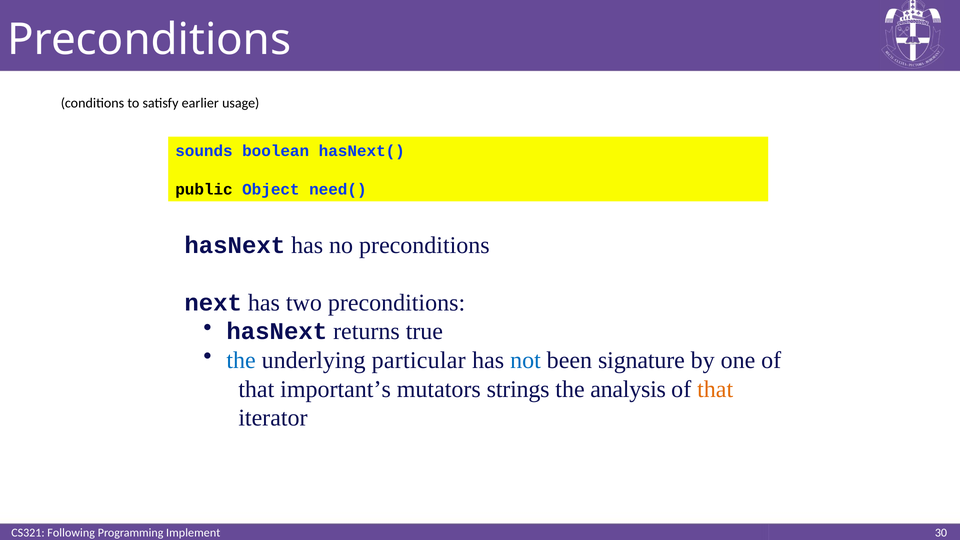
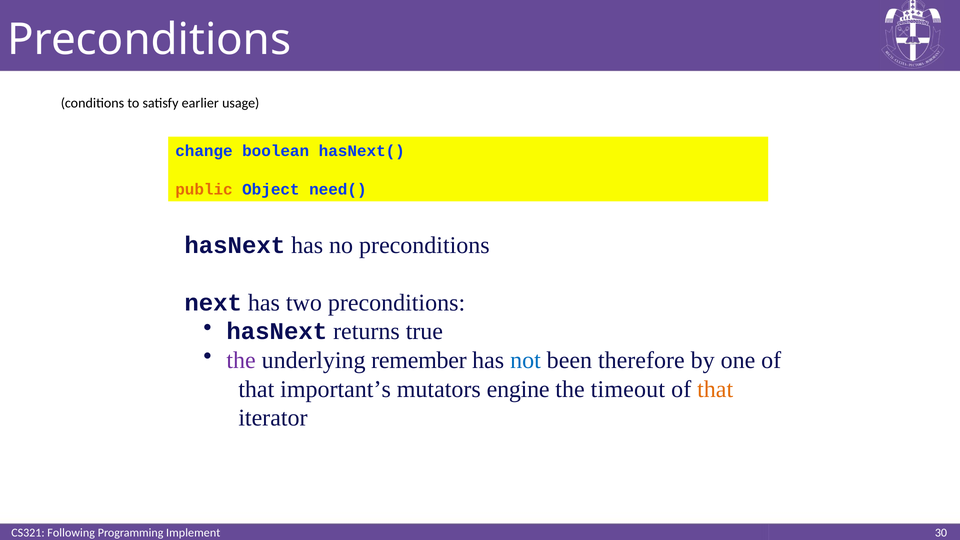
sounds: sounds -> change (204, 151)
public colour: black -> orange (204, 189)
the colour: blue -> purple (241, 360)
particular: particular -> remember (419, 360)
signature: signature -> therefore (641, 360)
strings: strings -> engine (518, 389)
analysis: analysis -> timeout (628, 389)
